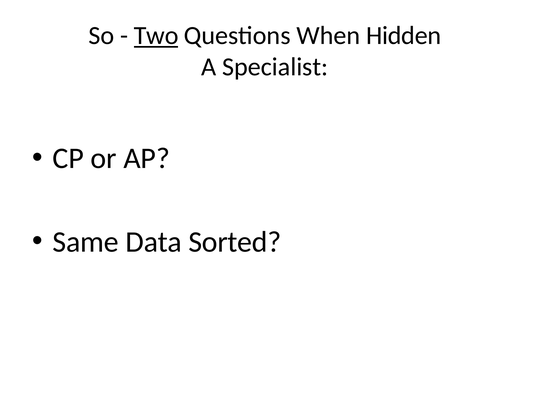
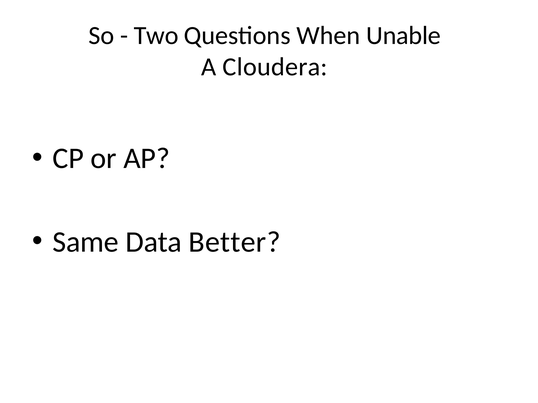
Two underline: present -> none (156, 36)
Hidden: Hidden -> Unable (404, 36)
Specialist: Specialist -> Cloudera (275, 67)
Sorted: Sorted -> Better (235, 242)
